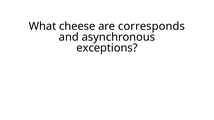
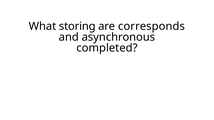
cheese: cheese -> storing (77, 26)
exceptions: exceptions -> completed (107, 48)
